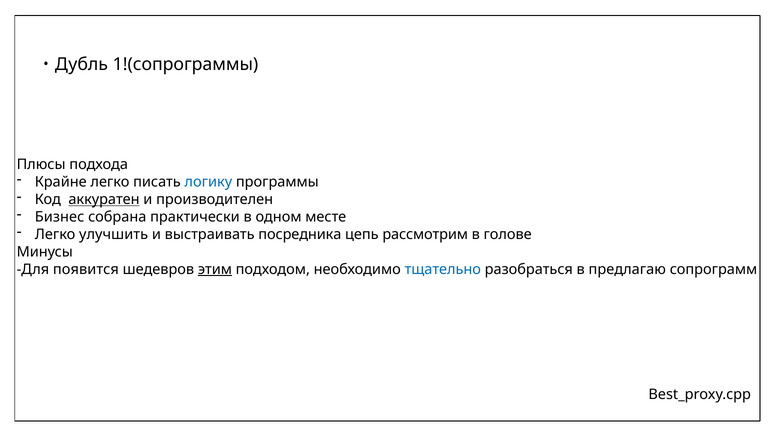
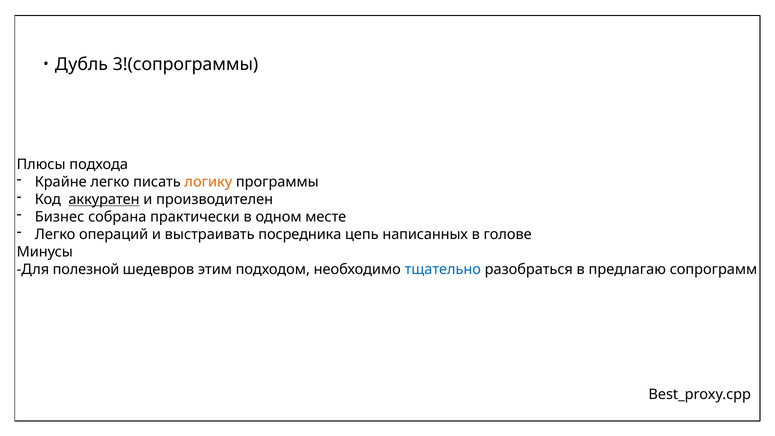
1!(сопрограммы: 1!(сопрограммы -> 3!(сопрограммы (185, 64)
логику colour: blue -> orange (208, 182)
улучшить: улучшить -> операций (114, 234)
рассмотрим: рассмотрим -> написанных (425, 234)
появится: появится -> полезной (86, 269)
этим underline: present -> none (215, 269)
